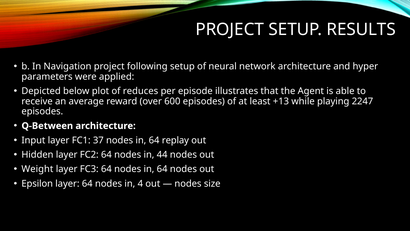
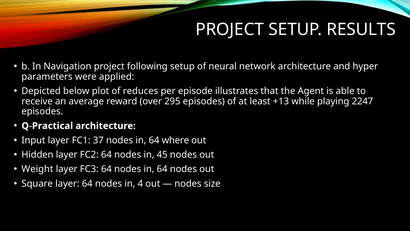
600: 600 -> 295 (172, 101)
Q-Between: Q-Between -> Q-Practical (47, 126)
replay: replay -> where (175, 140)
44: 44 -> 45 (162, 155)
Epsilon: Epsilon -> Square (37, 183)
